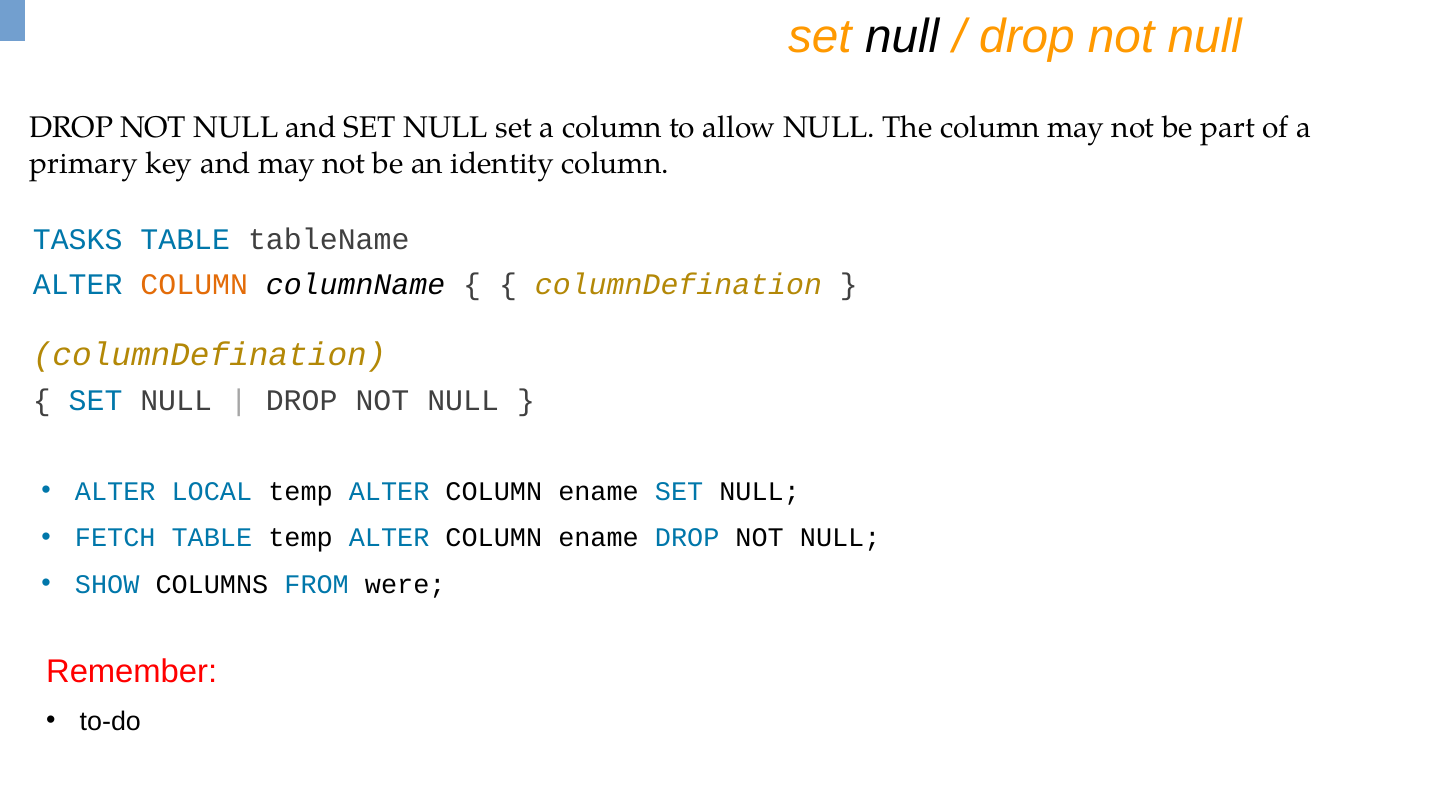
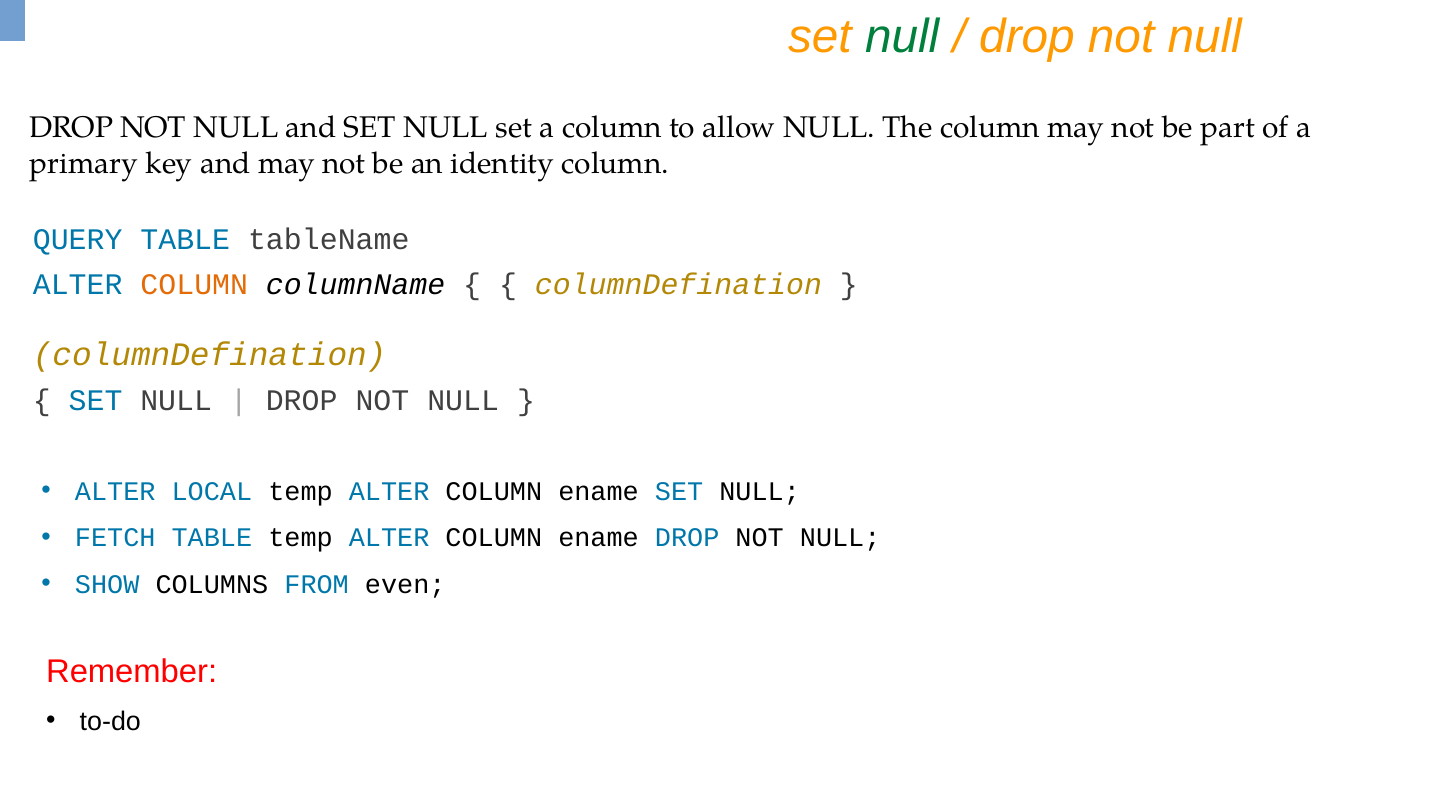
null colour: black -> green (902, 37)
TASKS: TASKS -> QUERY (78, 240)
were: were -> even (405, 585)
